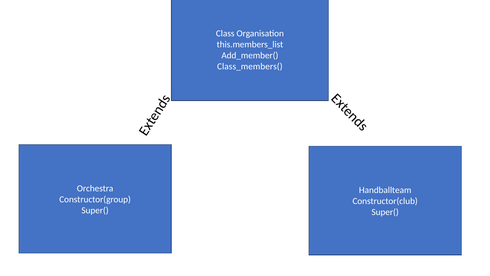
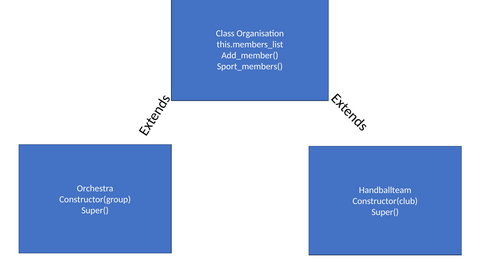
Class_members(: Class_members( -> Sport_members( (250, 66)
